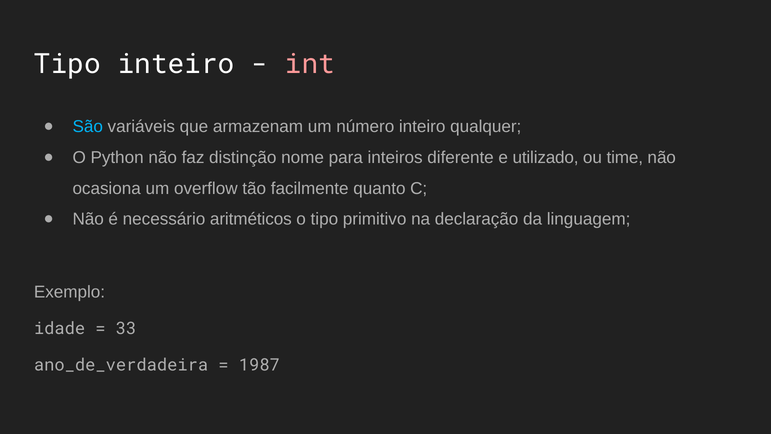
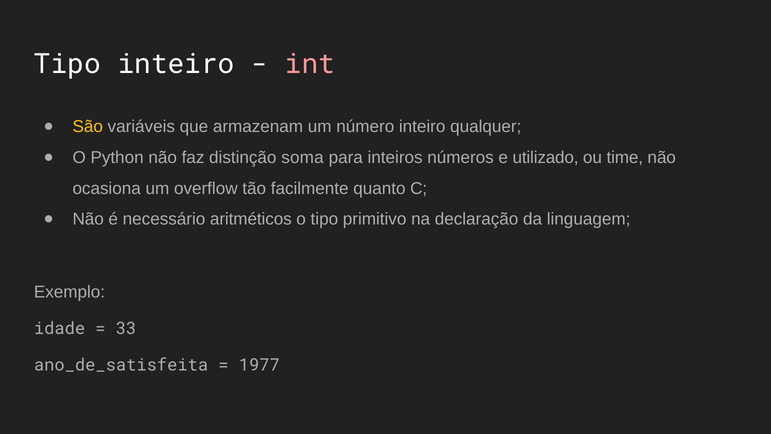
São colour: light blue -> yellow (88, 127)
nome: nome -> soma (302, 157)
diferente: diferente -> números (461, 157)
ano_de_verdadeira: ano_de_verdadeira -> ano_de_satisfeita (121, 365)
1987: 1987 -> 1977 (259, 365)
